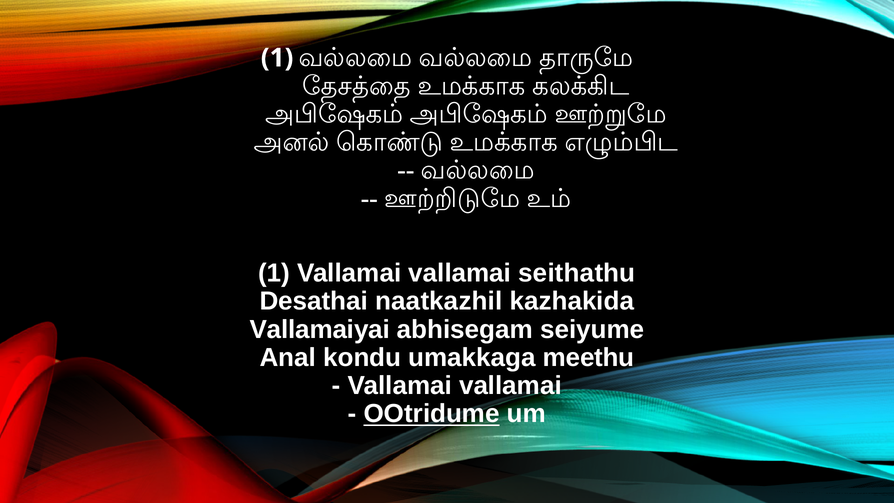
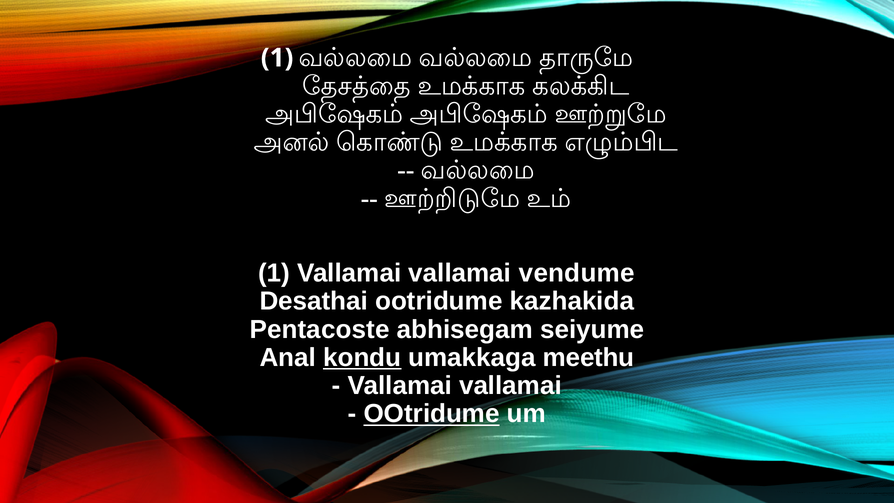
seithathu: seithathu -> vendume (577, 273)
Desathai naatkazhil: naatkazhil -> ootridume (439, 301)
Vallamaiyai: Vallamaiyai -> Pentacoste (320, 329)
kondu underline: none -> present (362, 358)
